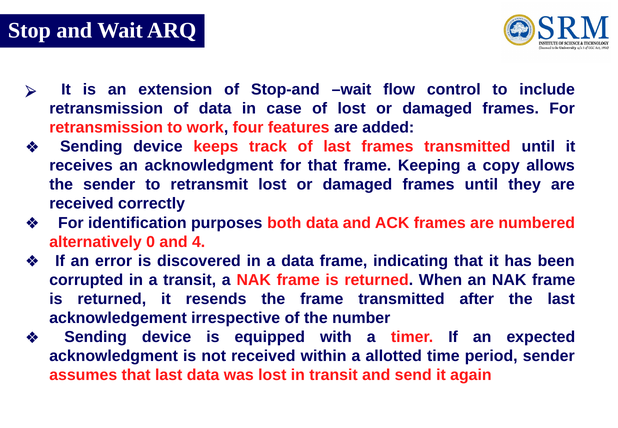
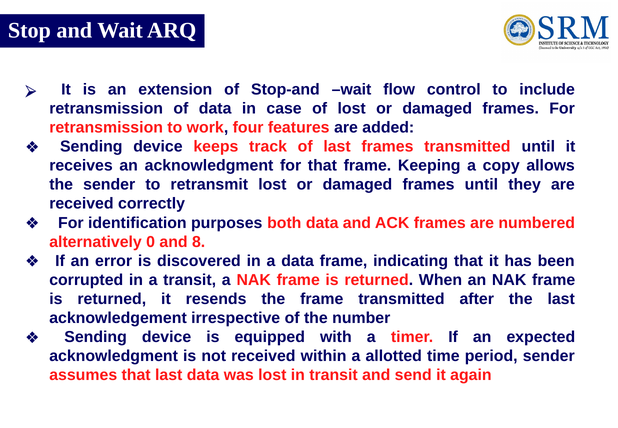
4: 4 -> 8 (199, 242)
